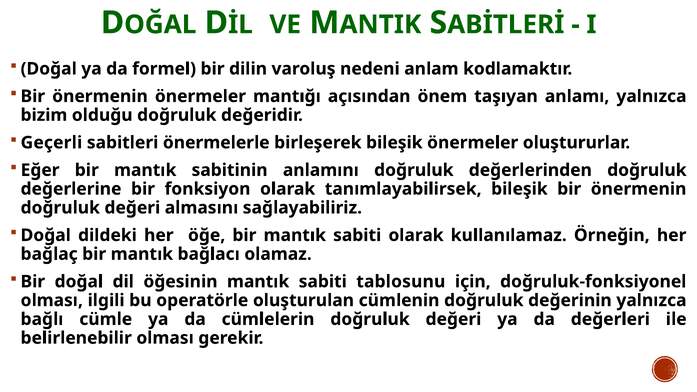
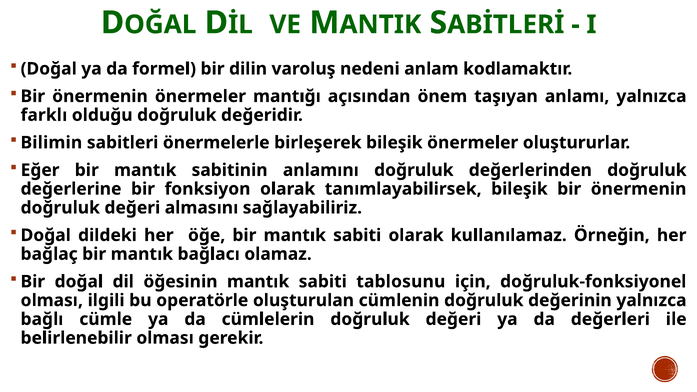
bizim: bizim -> farklı (44, 115)
Geçerli: Geçerli -> Bilimin (51, 143)
